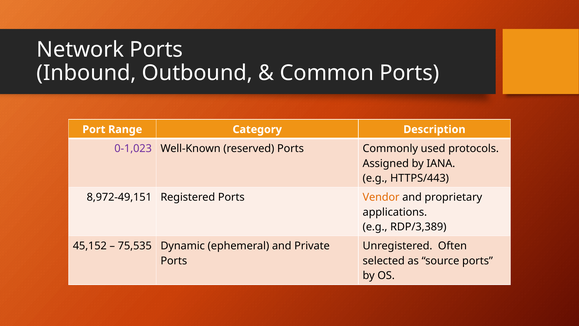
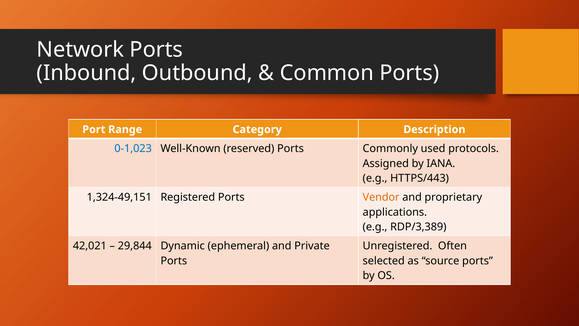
0-1,023 colour: purple -> blue (133, 148)
8,972-49,151: 8,972-49,151 -> 1,324-49,151 (119, 197)
45,152: 45,152 -> 42,021 (90, 246)
75,535: 75,535 -> 29,844 (135, 246)
